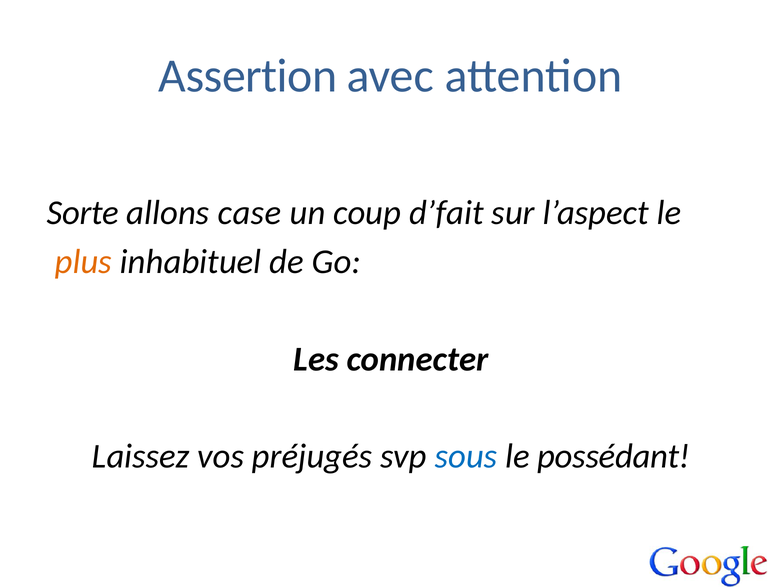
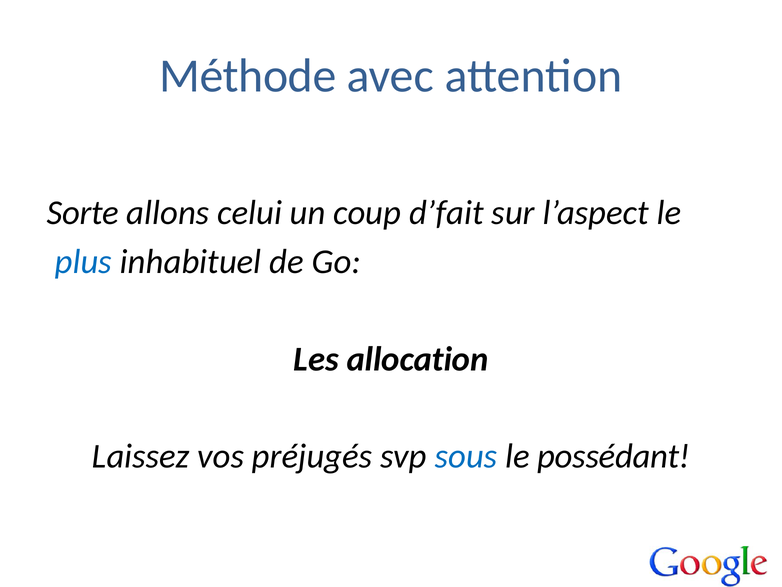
Assertion: Assertion -> Méthode (248, 76)
case: case -> celui (250, 213)
plus colour: orange -> blue (83, 261)
connecter: connecter -> allocation (418, 359)
